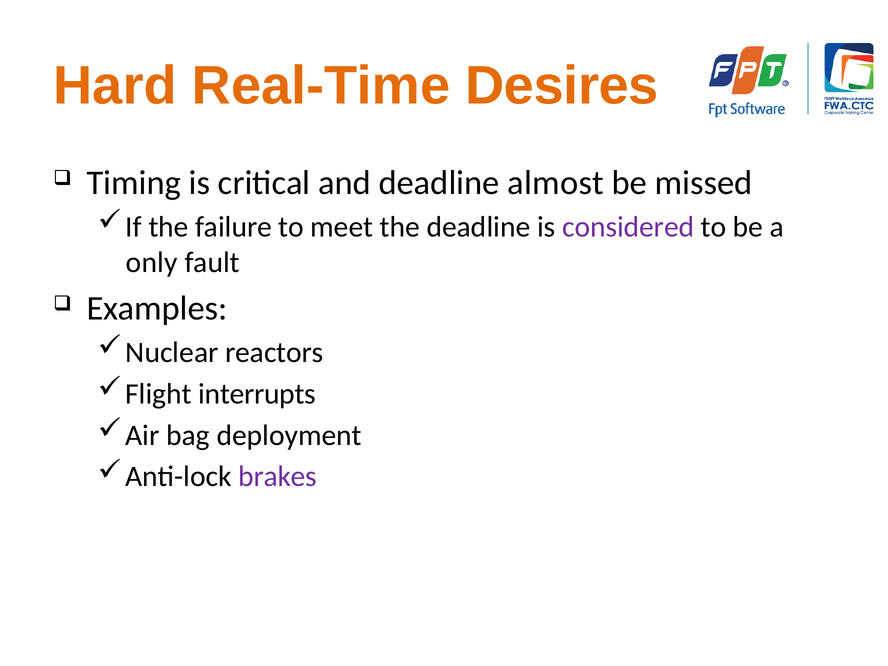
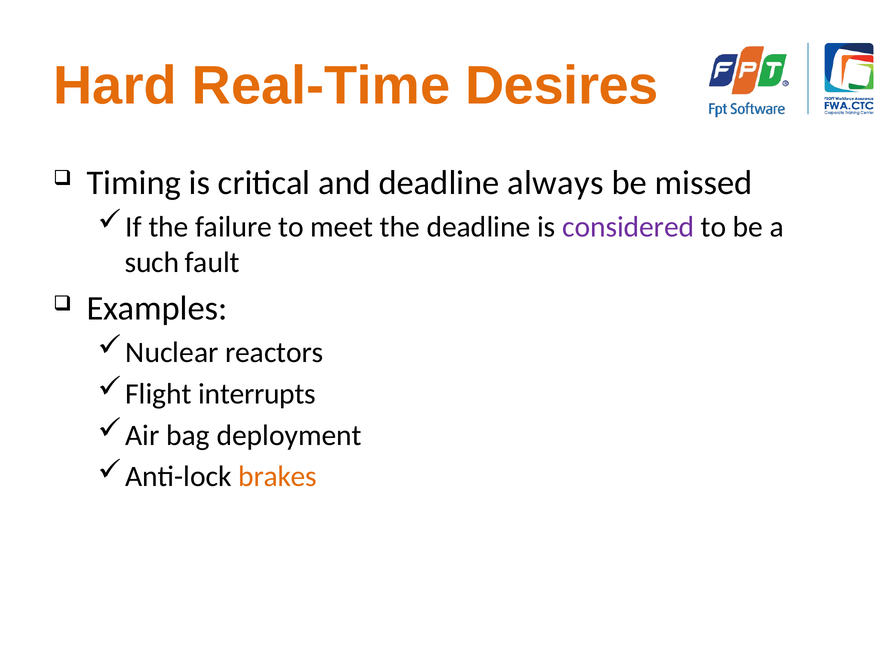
almost: almost -> always (556, 183)
only: only -> such (152, 263)
brakes colour: purple -> orange (278, 477)
